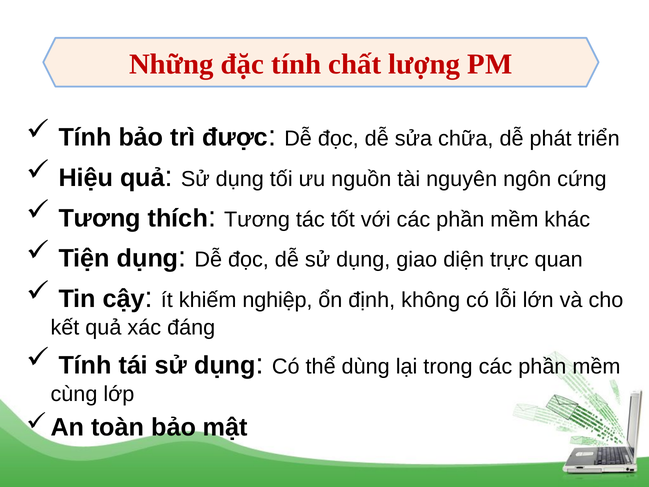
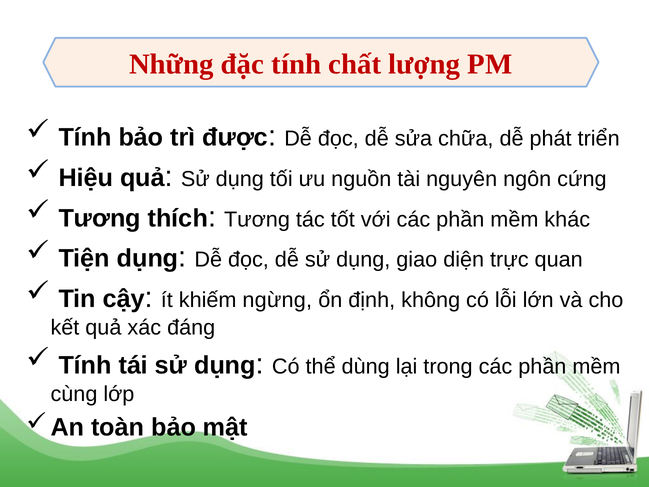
nghiệp: nghiệp -> ngừng (277, 300)
